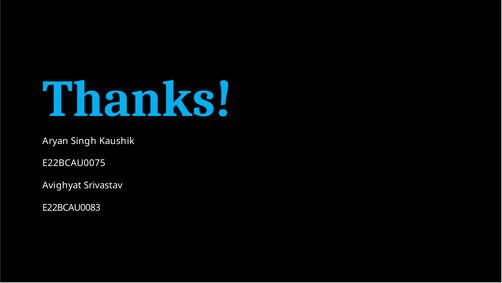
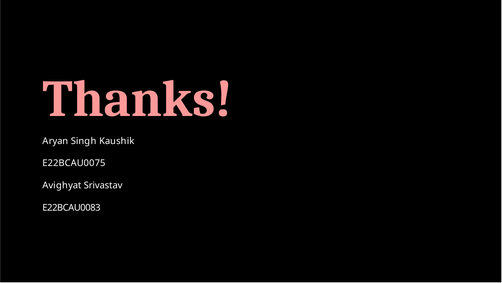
Thanks colour: light blue -> pink (137, 99)
